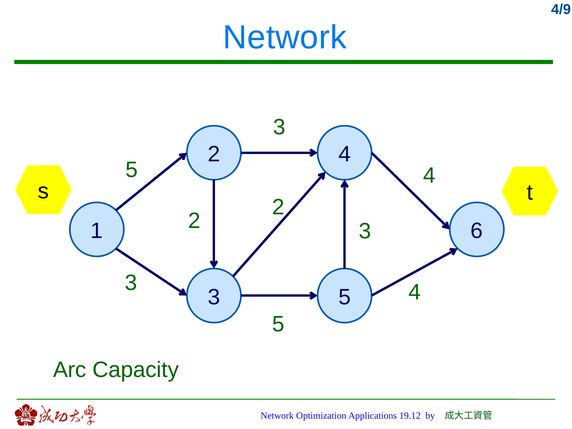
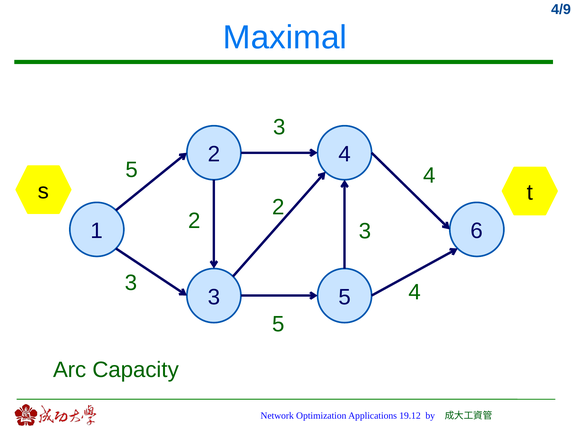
Network: Network -> Maximal (285, 38)
